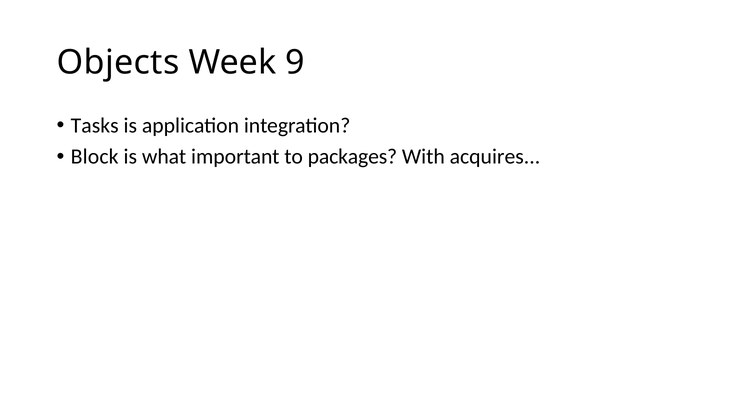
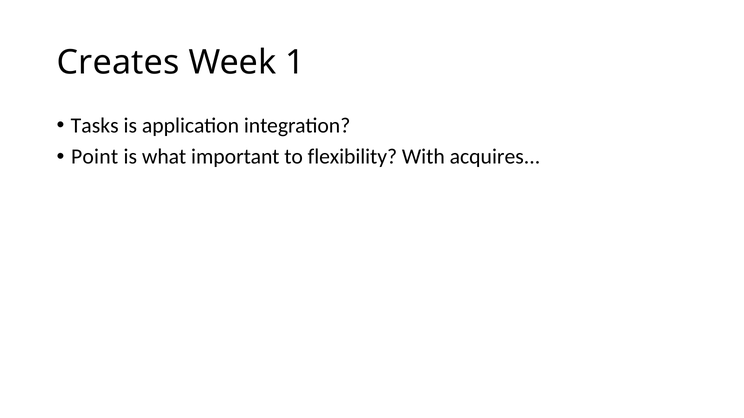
Objects: Objects -> Creates (118, 62)
9: 9 -> 1 (295, 62)
Block: Block -> Point (95, 157)
packages: packages -> flexibility (352, 157)
